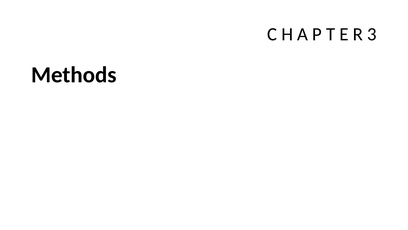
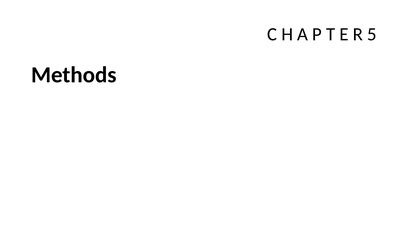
3: 3 -> 5 (372, 34)
